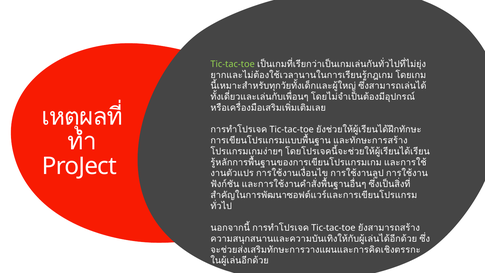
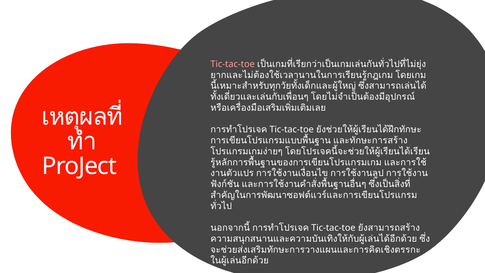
Tic-tac-toe colour: light green -> pink (233, 64)
